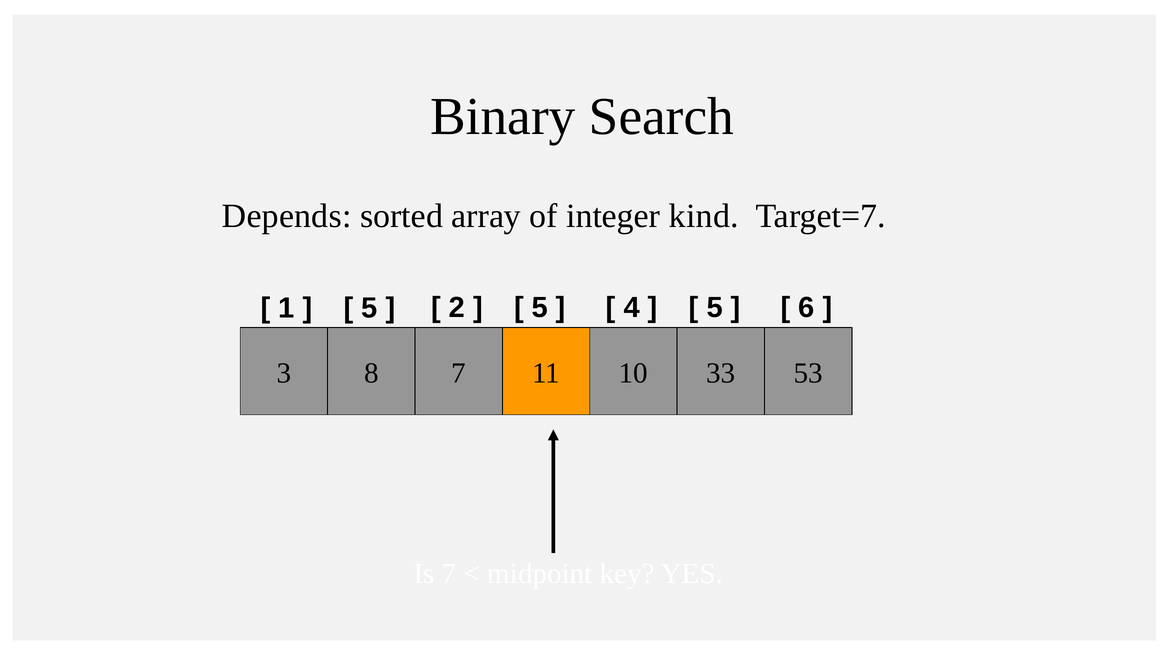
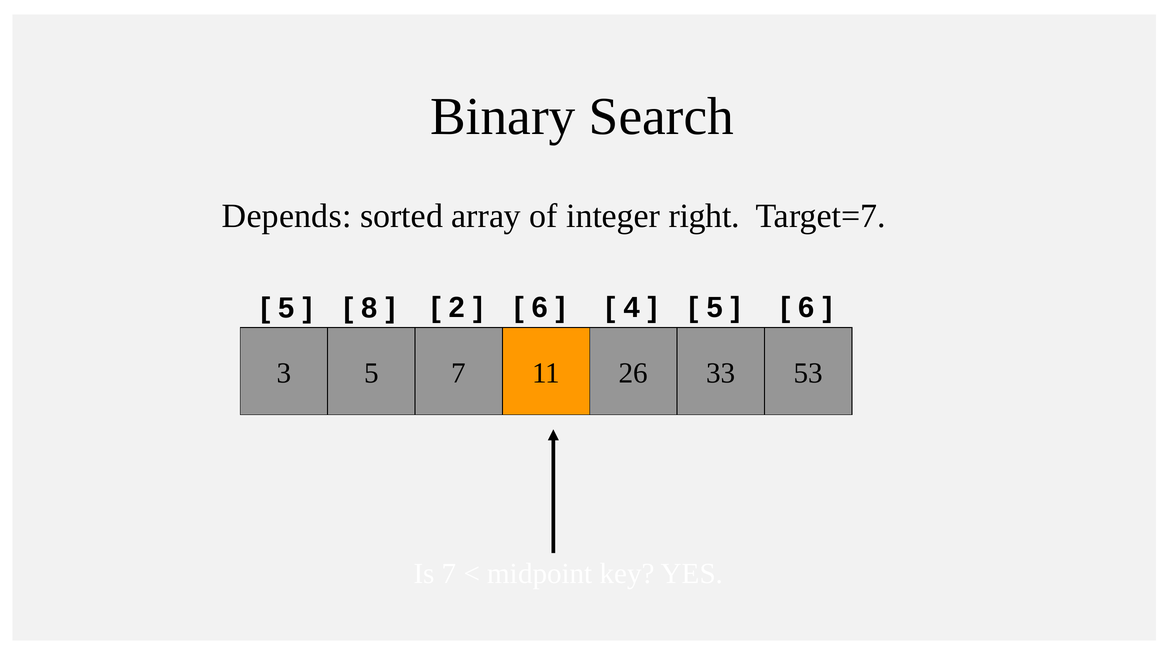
kind: kind -> right (704, 216)
5: 5 -> 6 (540, 308)
1: 1 -> 5 (287, 308)
5: 5 -> 8 (369, 308)
3 8: 8 -> 5 (371, 373)
10: 10 -> 26 (633, 373)
